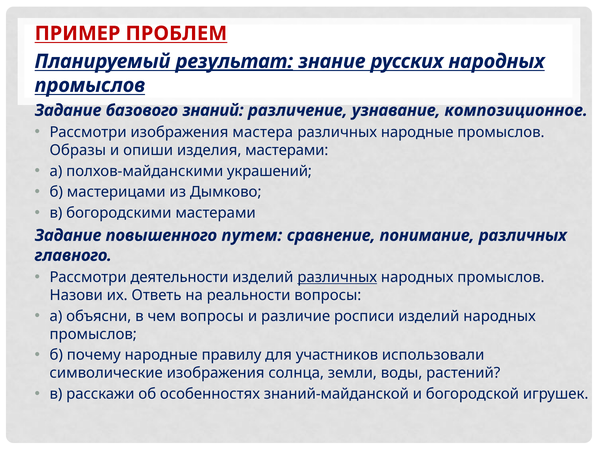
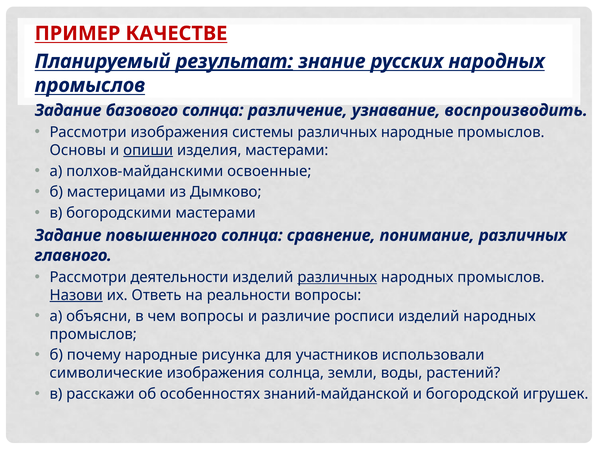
ПРОБЛЕМ: ПРОБЛЕМ -> КАЧЕСТВЕ (176, 33)
базового знаний: знаний -> солнца (213, 110)
композиционное: композиционное -> воспроизводить (516, 110)
мастера: мастера -> системы (263, 132)
Образы: Образы -> Основы (78, 150)
опиши underline: none -> present (148, 150)
украшений: украшений -> освоенные (269, 171)
повышенного путем: путем -> солнца (252, 235)
Назови underline: none -> present (76, 295)
правилу: правилу -> рисунка (231, 355)
